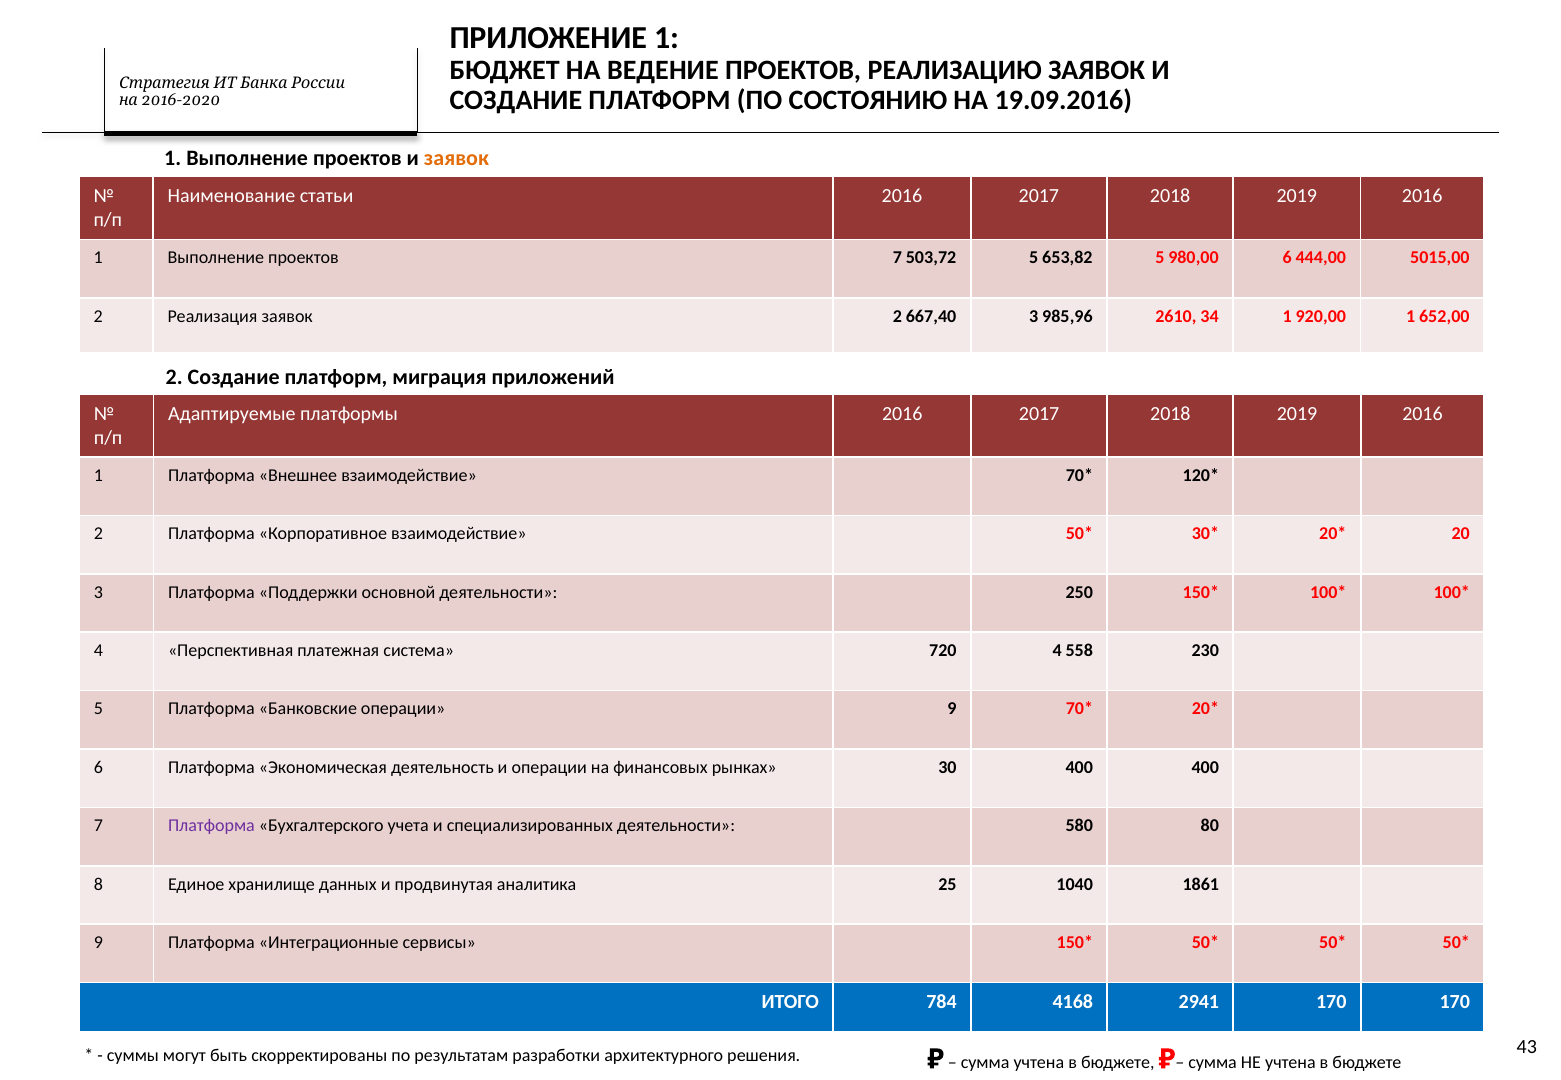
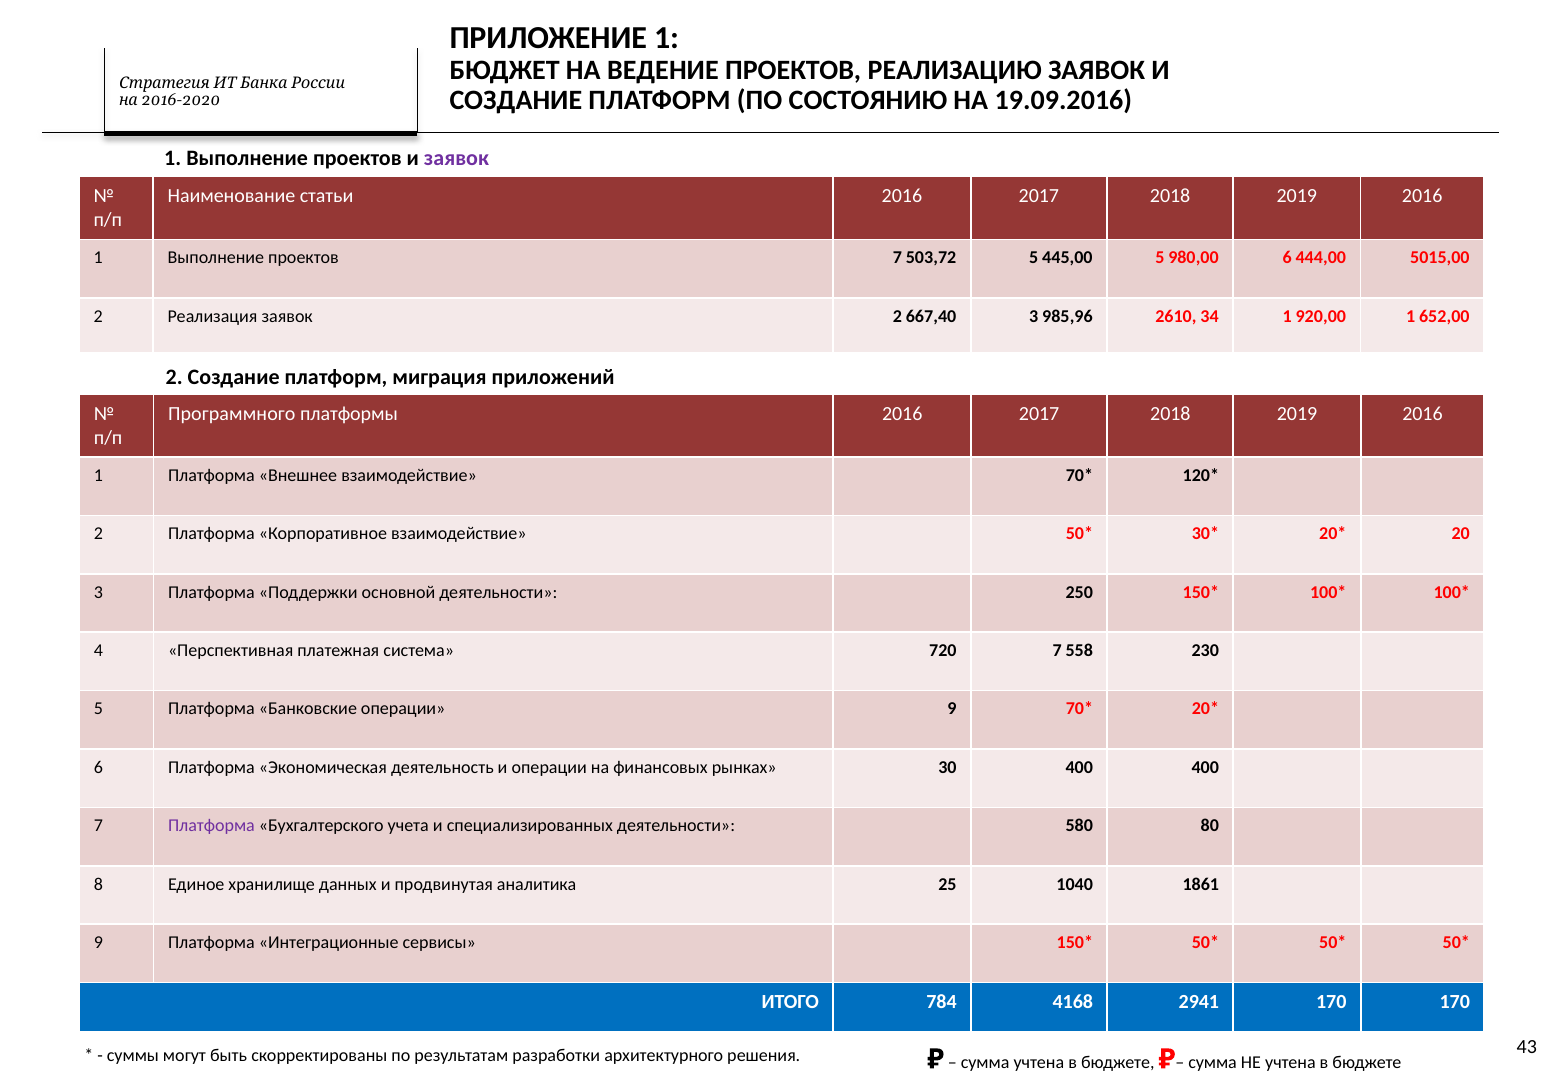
заявок colour: orange -> purple (456, 158)
653,82: 653,82 -> 445,00 (1067, 258)
Адаптируемые: Адаптируемые -> Программного (232, 414)
720 4: 4 -> 7 (1057, 651)
